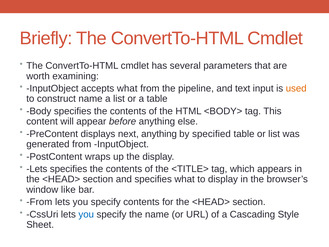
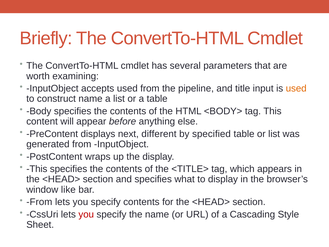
accepts what: what -> used (127, 88)
text: text -> title (243, 88)
next anything: anything -> different (159, 134)
Lets: Lets -> This (37, 169)
you colour: blue -> red (86, 214)
